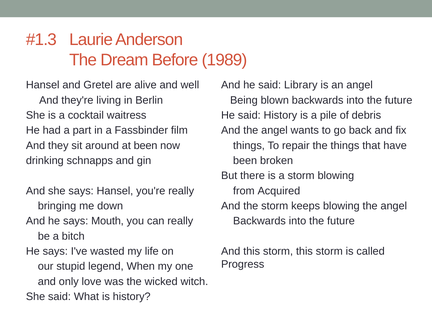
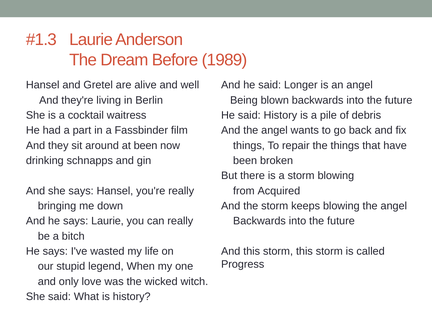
Library: Library -> Longer (301, 85)
says Mouth: Mouth -> Laurie (107, 221)
